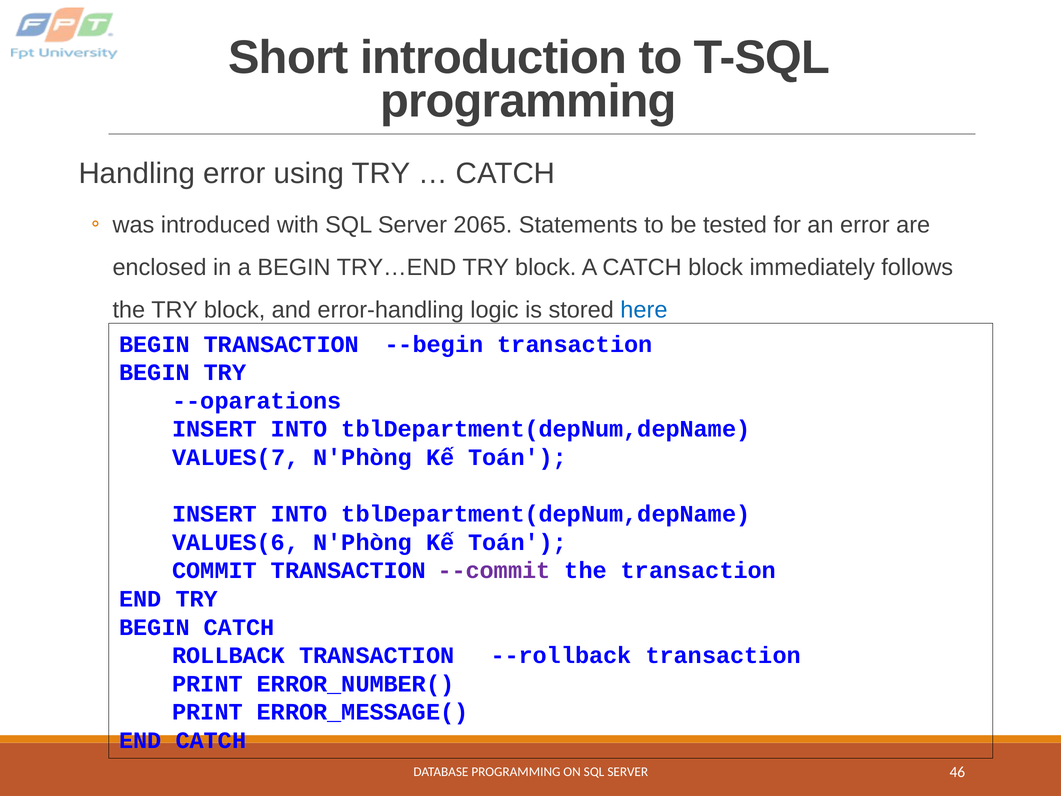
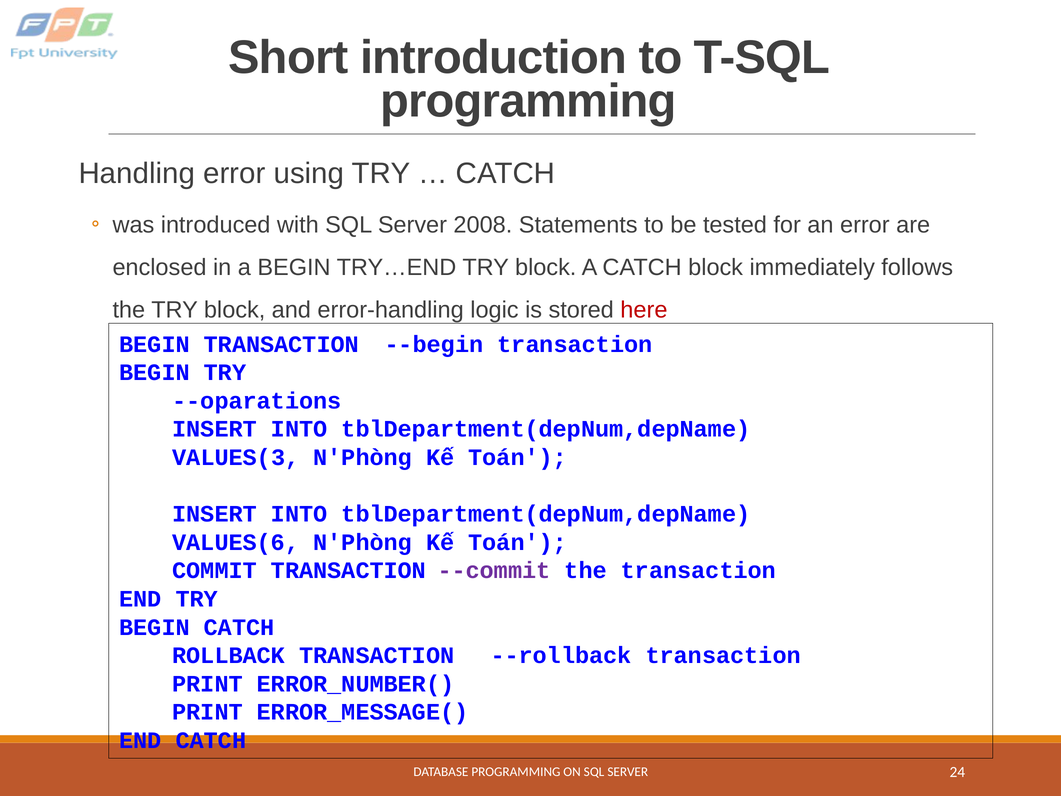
2065: 2065 -> 2008 (483, 225)
here colour: blue -> red (644, 310)
VALUES(7: VALUES(7 -> VALUES(3 (236, 457)
46: 46 -> 24 (957, 772)
